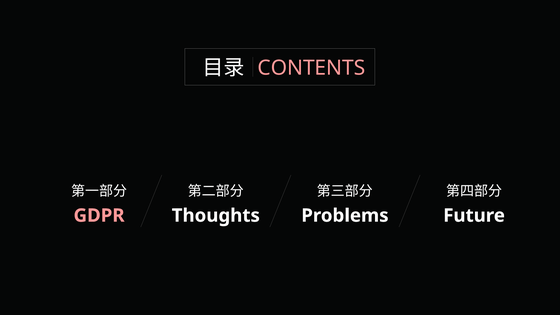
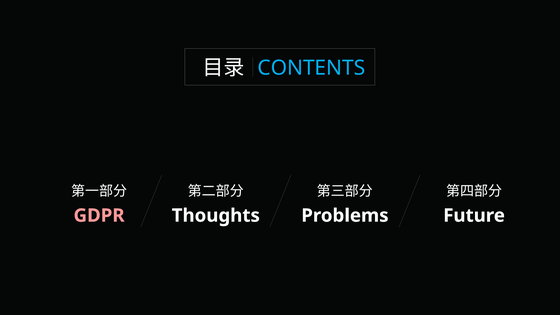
CONTENTS colour: pink -> light blue (311, 68)
